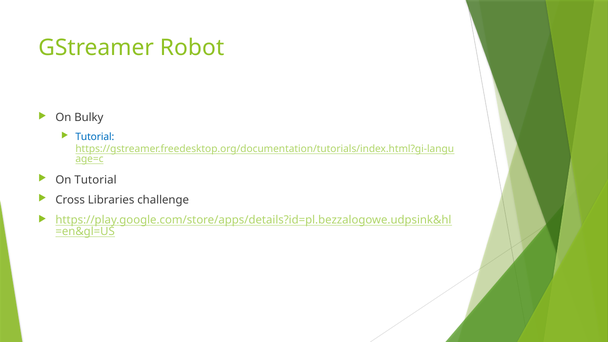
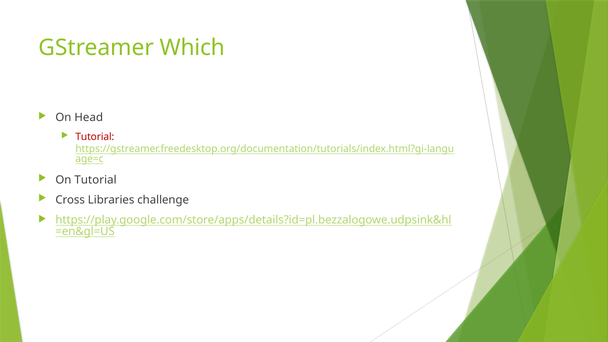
Robot: Robot -> Which (192, 48)
Bulky: Bulky -> Head (89, 118)
Tutorial colour: blue -> red (95, 137)
